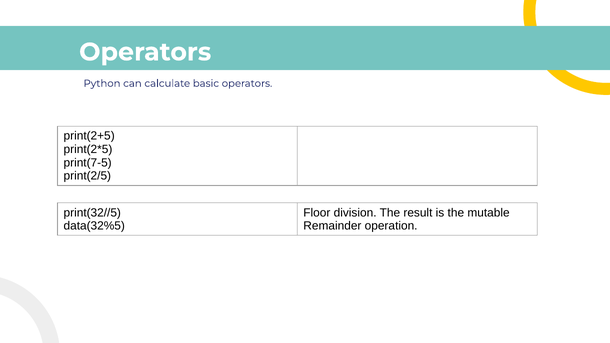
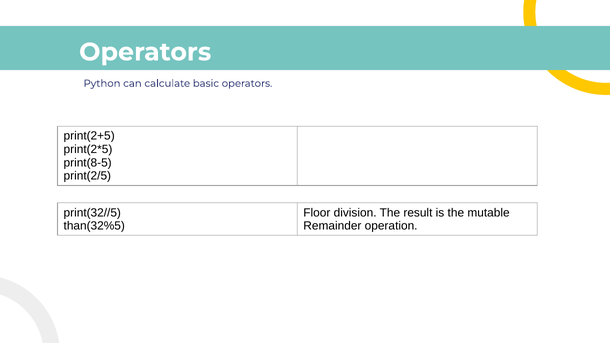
print(7-5: print(7-5 -> print(8-5 (88, 163)
data(32%5: data(32%5 -> than(32%5 (94, 226)
